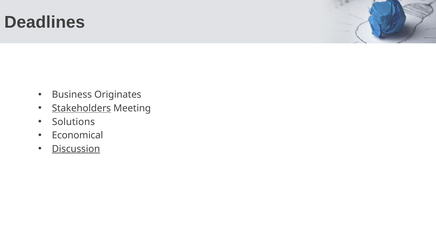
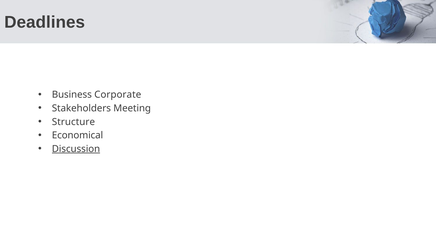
Originates: Originates -> Corporate (118, 95)
Stakeholders underline: present -> none (81, 108)
Solutions: Solutions -> Structure (73, 122)
